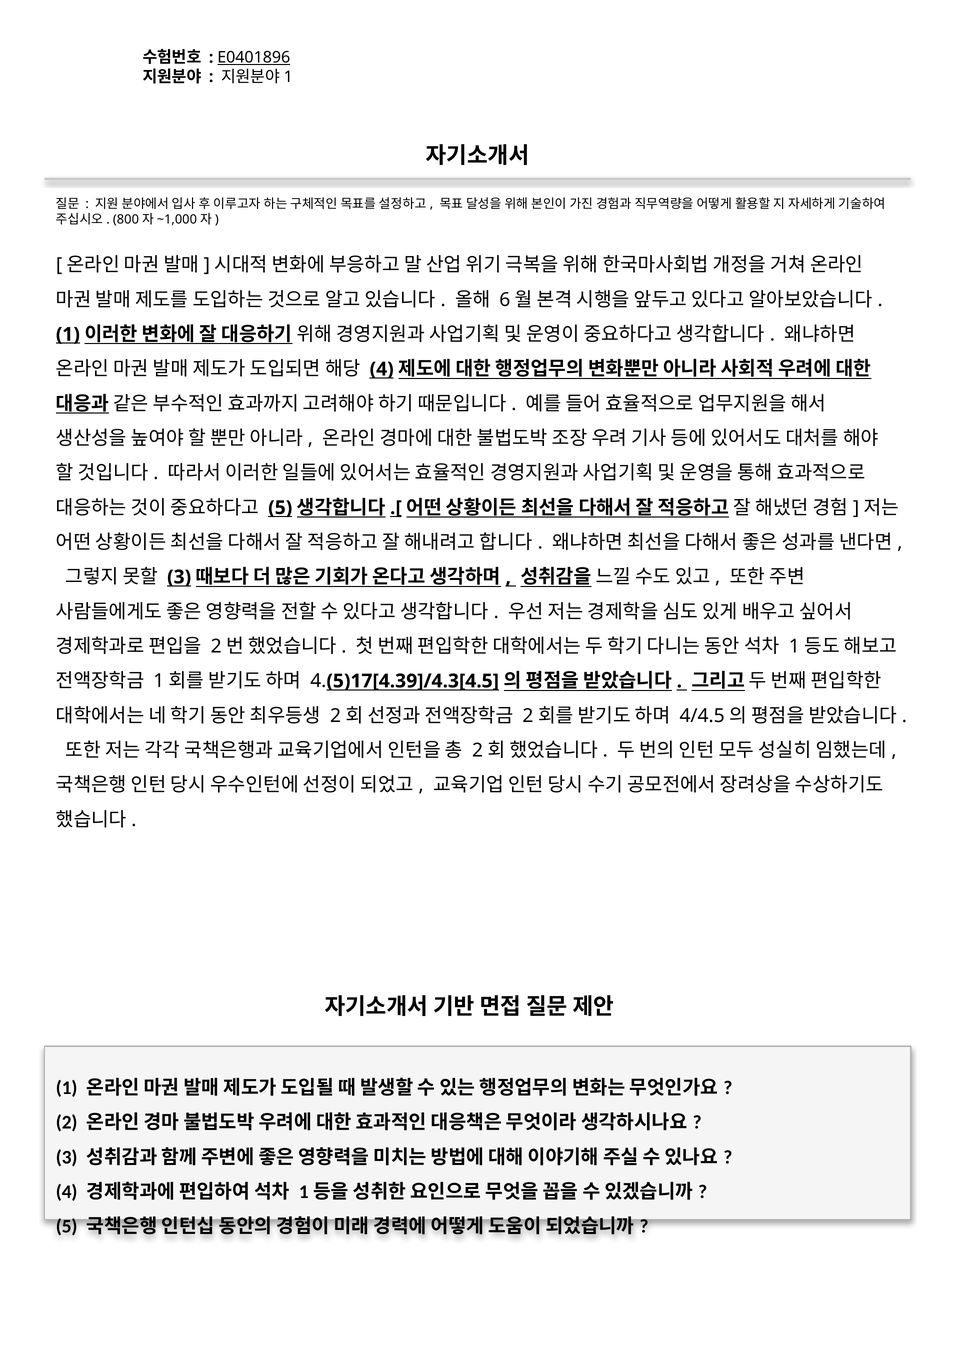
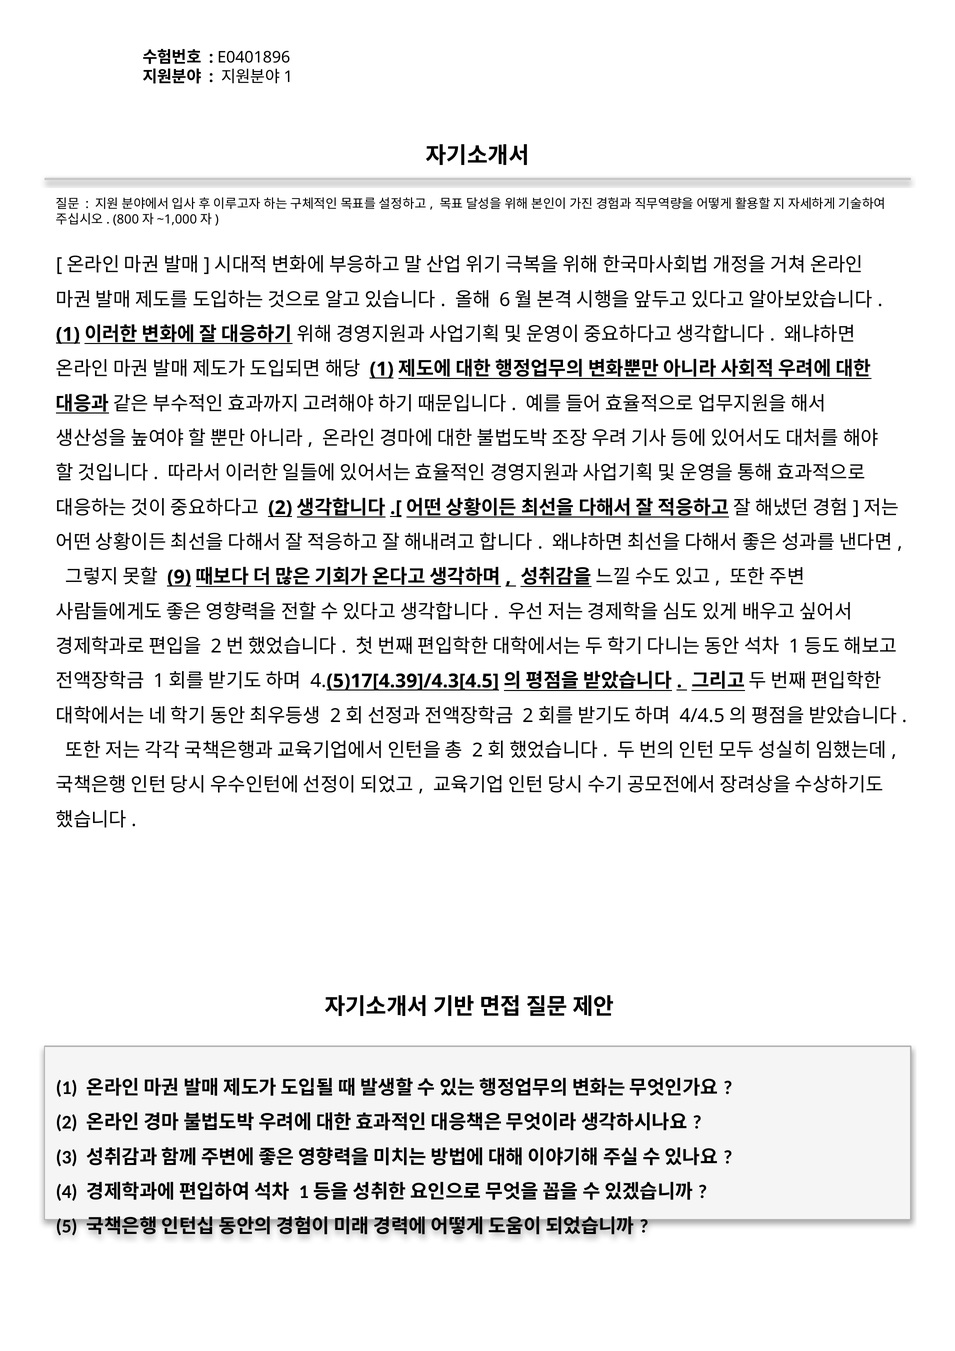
E0401896 underline: present -> none (254, 57)
4: 4 -> 1 (382, 369)
5: 5 -> 2 (280, 508)
3: 3 -> 9 (179, 577)
